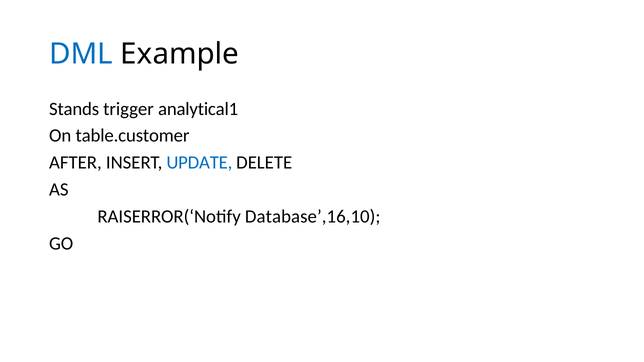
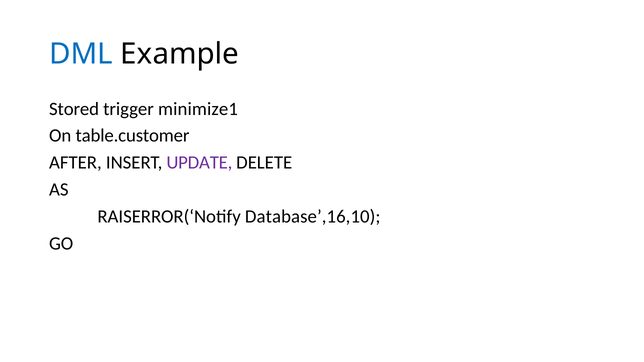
Stands: Stands -> Stored (74, 109)
analytical1: analytical1 -> minimize1 (198, 109)
UPDATE colour: blue -> purple (199, 163)
